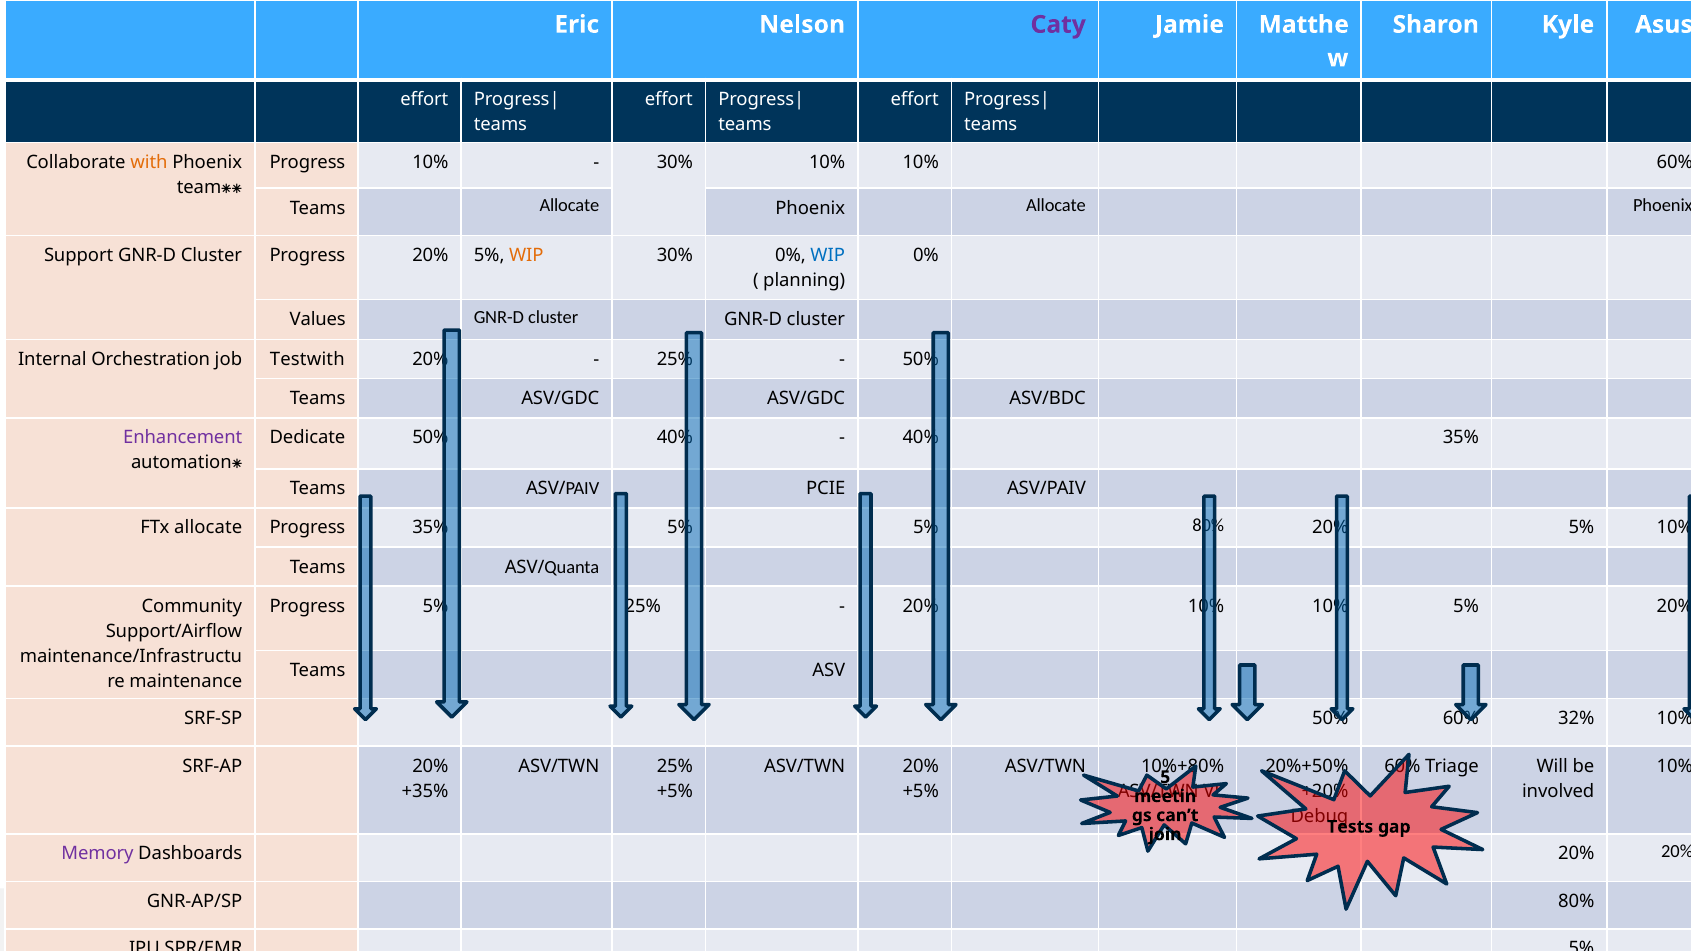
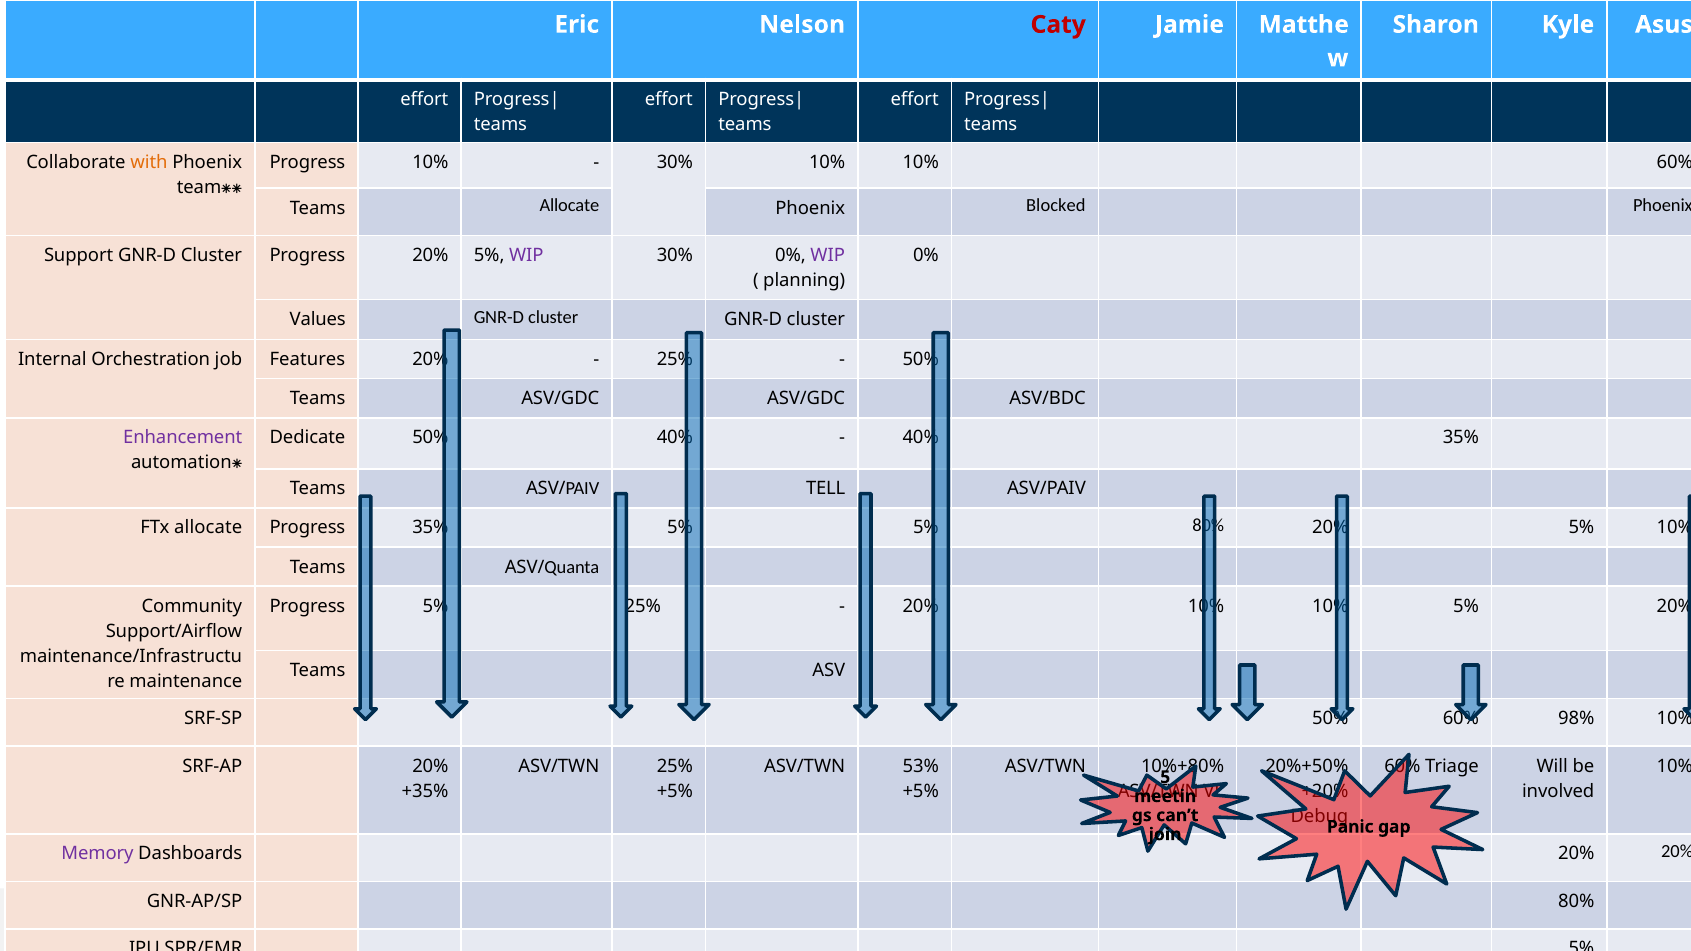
Caty colour: purple -> red (1058, 25)
Phoenix Allocate: Allocate -> Blocked (1056, 206)
WIP colour: orange -> purple (526, 256)
WIP colour: blue -> purple (828, 256)
Testwith: Testwith -> Features (307, 360)
PCIE: PCIE -> TELL (826, 489)
32%: 32% -> 98% (1576, 719)
ASV/TWN 20%: 20% -> 53% (921, 766)
Tests: Tests -> Panic (1350, 827)
